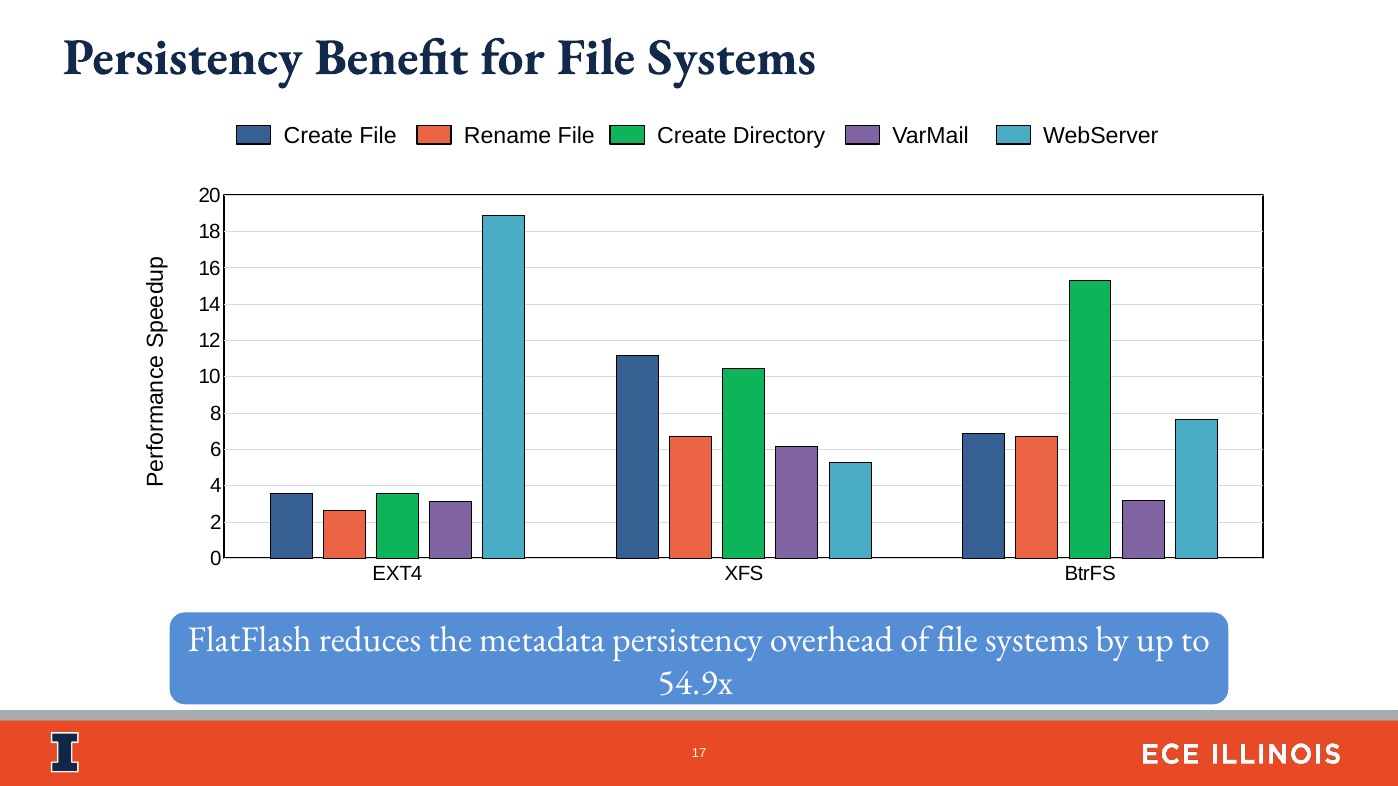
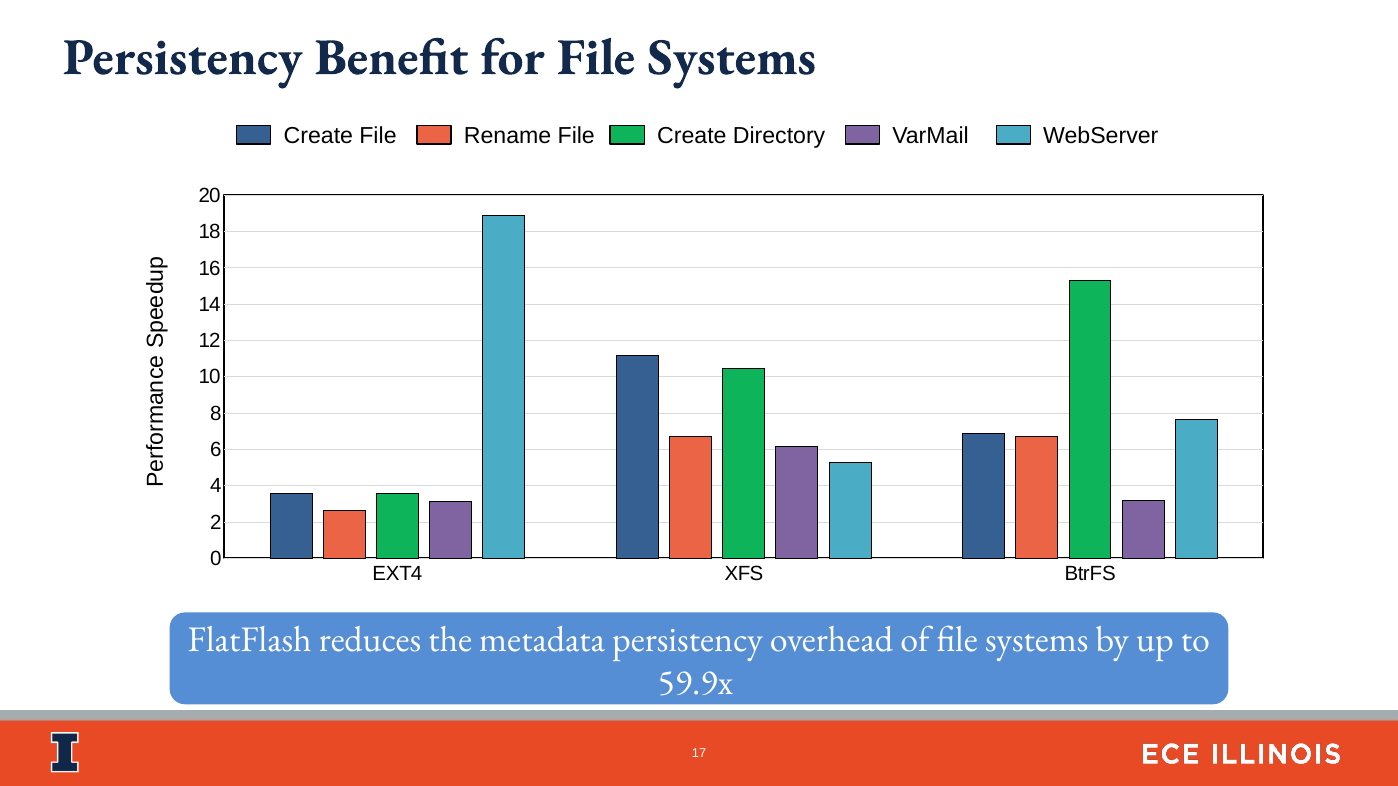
54.9x: 54.9x -> 59.9x (695, 683)
